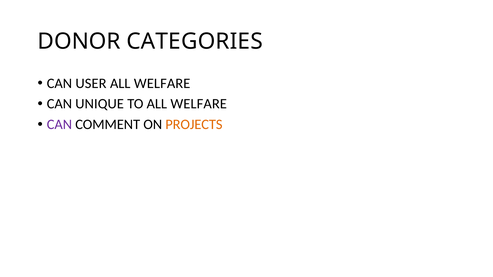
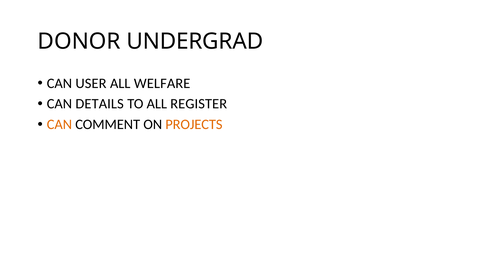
CATEGORIES: CATEGORIES -> UNDERGRAD (195, 41)
UNIQUE: UNIQUE -> DETAILS (100, 104)
TO ALL WELFARE: WELFARE -> REGISTER (199, 104)
CAN colour: purple -> orange (59, 125)
